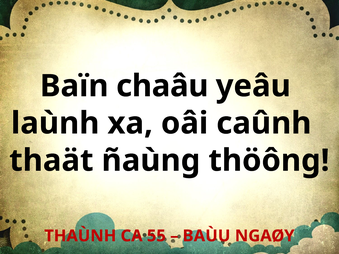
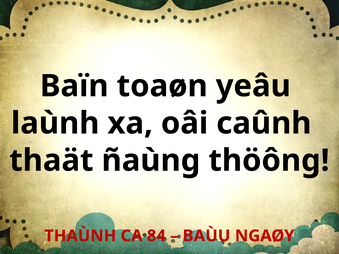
chaâu: chaâu -> toaøn (162, 86)
55: 55 -> 84 (156, 236)
